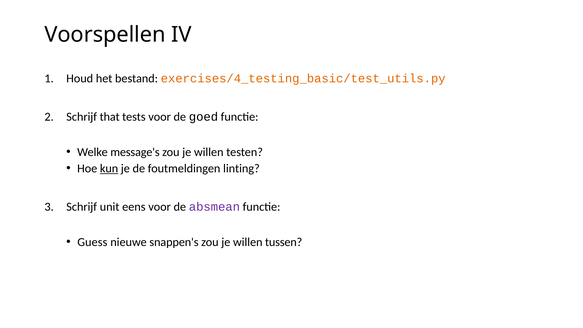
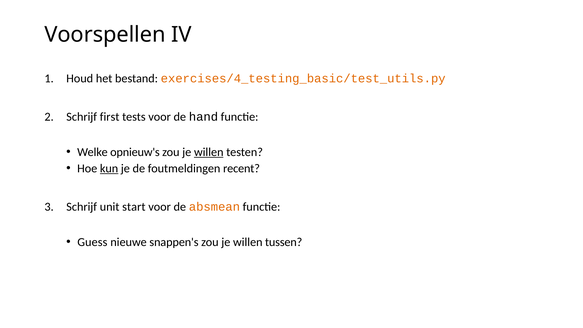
that: that -> first (110, 117)
goed: goed -> hand (203, 117)
message's: message's -> opnieuw's (135, 152)
willen underline: none -> present (209, 152)
linting: linting -> recent (242, 168)
eens: eens -> start (134, 207)
absmean colour: purple -> orange (214, 207)
